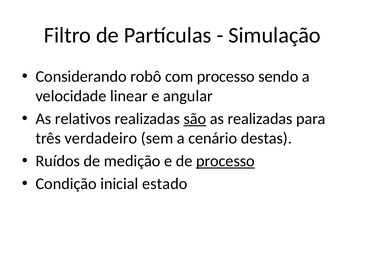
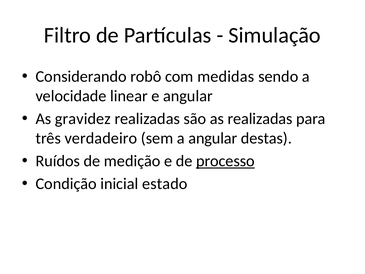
com processo: processo -> medidas (226, 77)
relativos: relativos -> gravidez (83, 119)
são underline: present -> none (195, 119)
a cenário: cenário -> angular (213, 138)
